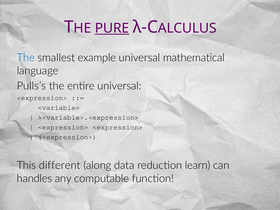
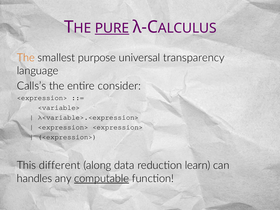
The colour: blue -> orange (26, 58)
example: example -> purpose (97, 58)
mathematical: mathematical -> transparency (194, 58)
Pulls’s: Pulls’s -> Calls’s (31, 86)
entire universal: universal -> consider (119, 86)
computable underline: none -> present (102, 178)
